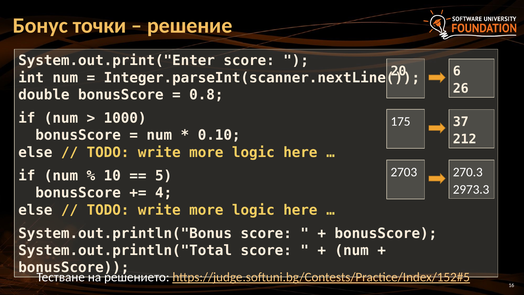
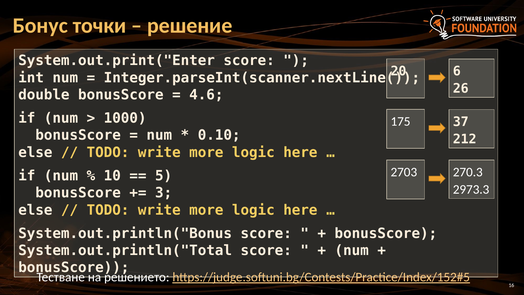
0.8: 0.8 -> 4.6 (206, 95)
4: 4 -> 3 (164, 193)
